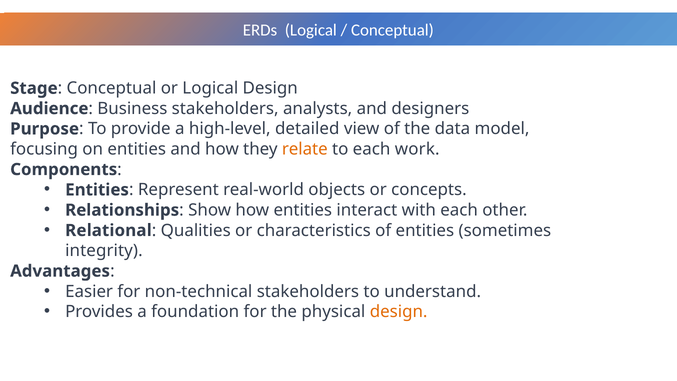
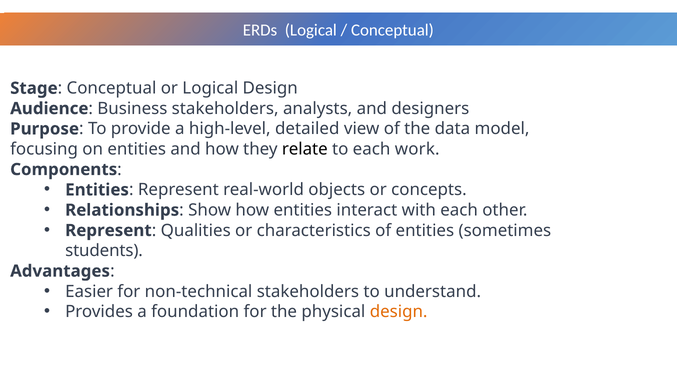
relate colour: orange -> black (305, 149)
Relational: Relational -> Represent (108, 230)
integrity: integrity -> students (104, 251)
